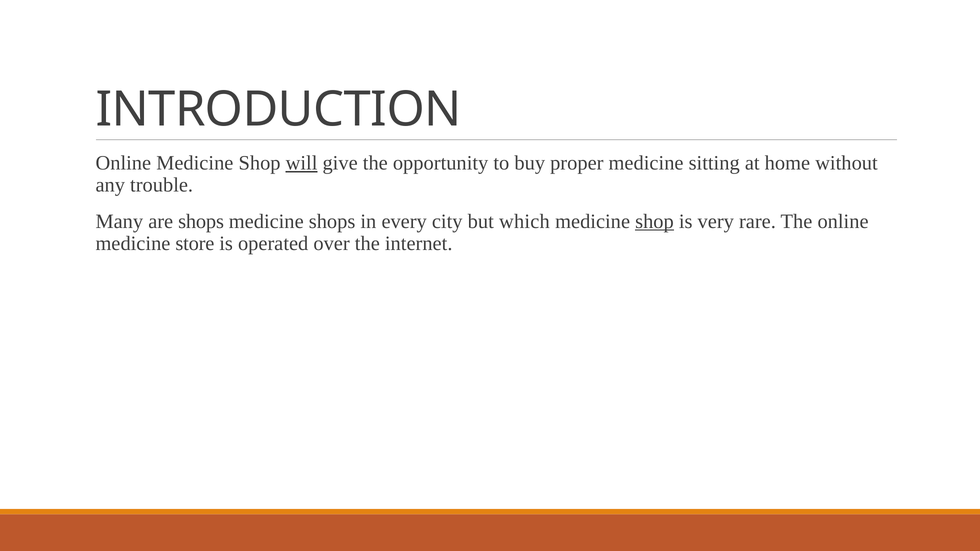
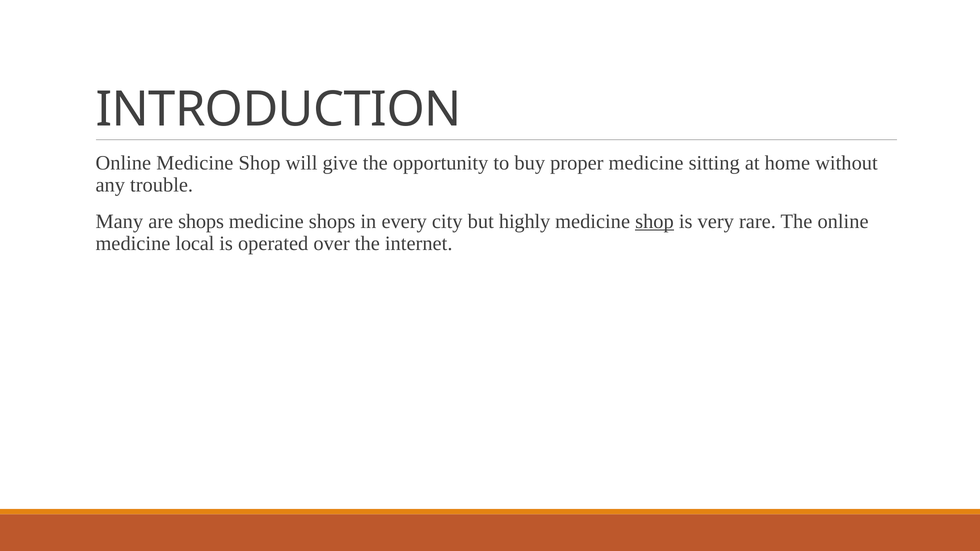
will underline: present -> none (302, 163)
which: which -> highly (525, 221)
store: store -> local (195, 244)
